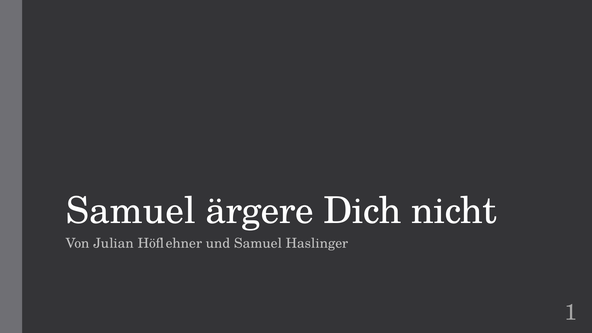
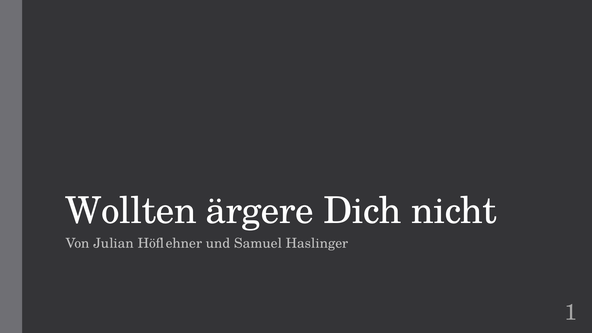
Samuel: Samuel -> Wollten (131, 211)
